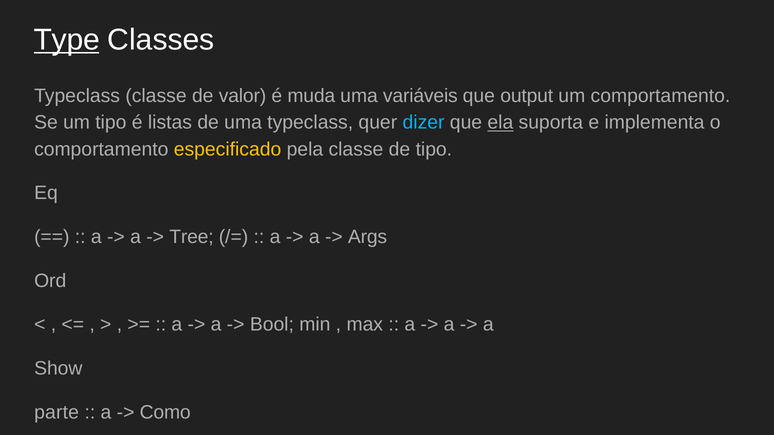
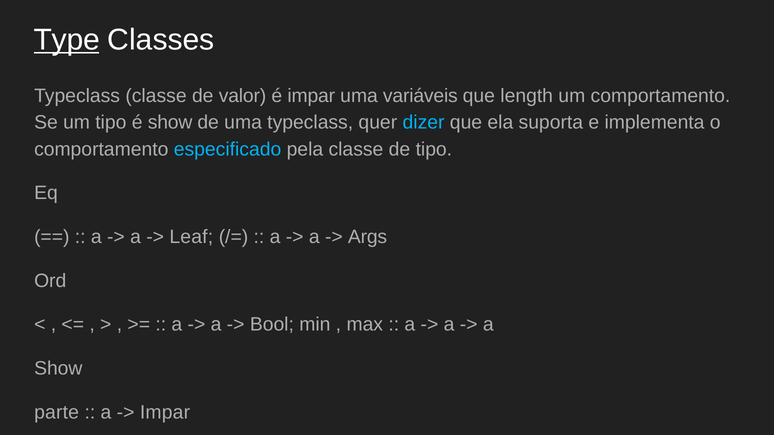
é muda: muda -> impar (311, 96)
output: output -> length (527, 96)
é listas: listas -> show (170, 123)
ela underline: present -> none (500, 123)
especificado colour: yellow -> light blue (228, 149)
Tree: Tree -> Leaf (191, 237)
Como: Como -> Impar (165, 413)
